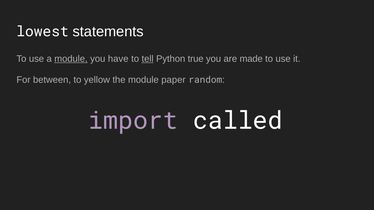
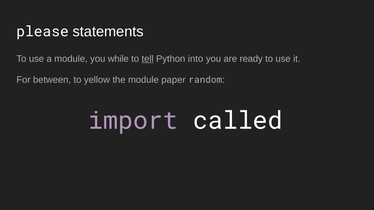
lowest: lowest -> please (43, 32)
module underline: present -> none (71, 59)
have: have -> while (118, 59)
true: true -> into (196, 59)
made: made -> ready (251, 59)
